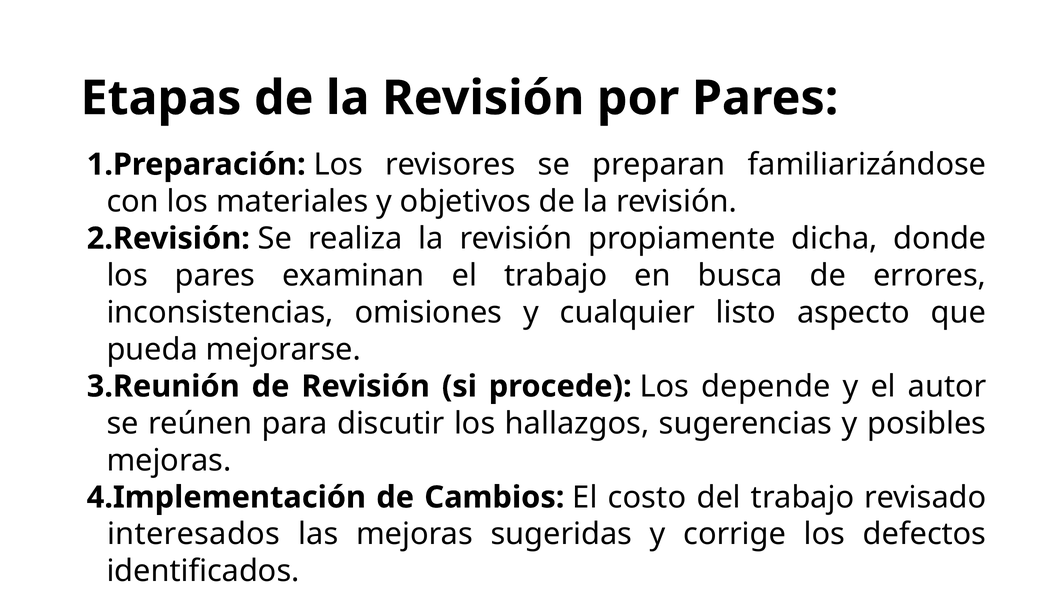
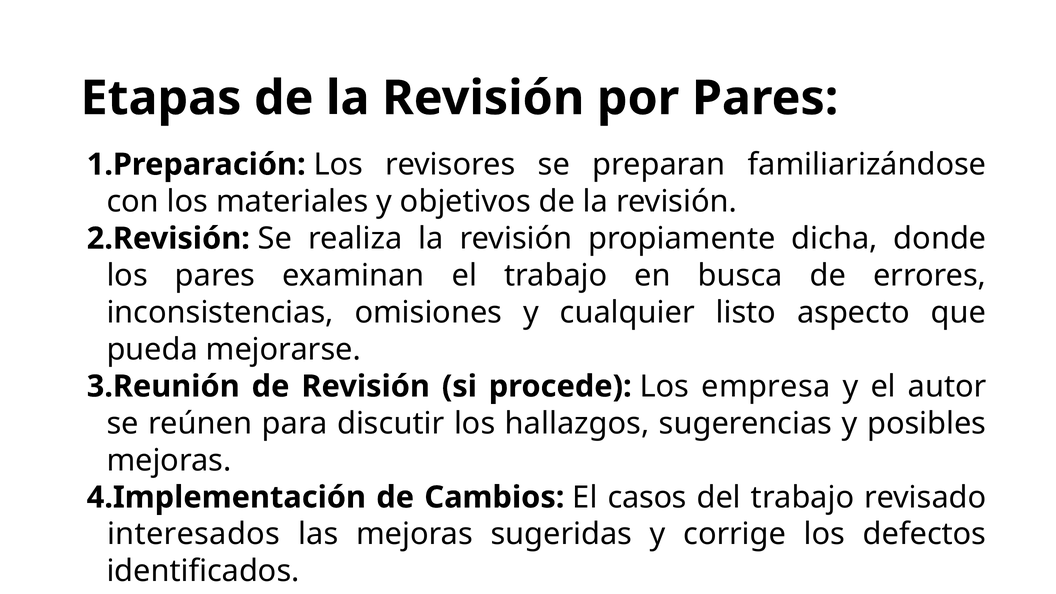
depende: depende -> empresa (766, 386)
costo: costo -> casos (647, 497)
